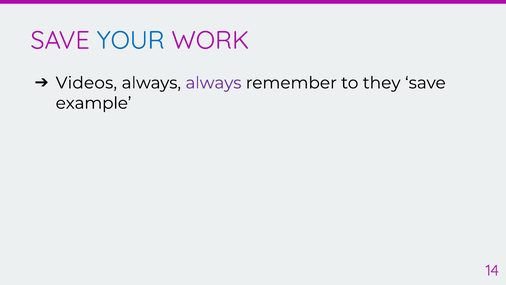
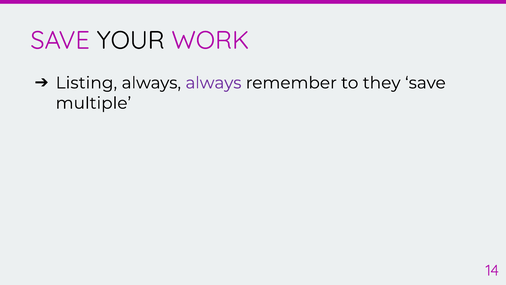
YOUR colour: blue -> black (131, 40)
Videos: Videos -> Listing (86, 83)
example: example -> multiple (93, 103)
